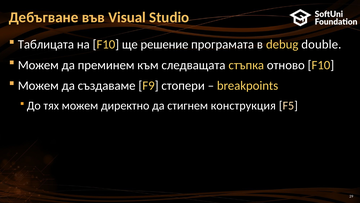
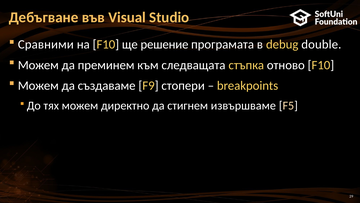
Таблицата: Таблицата -> Сравними (46, 44)
конструкция: конструкция -> извършваме (243, 106)
